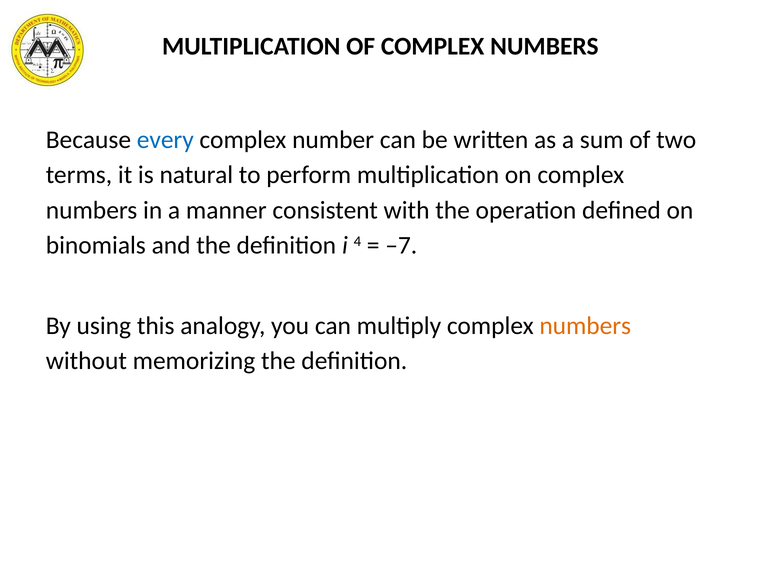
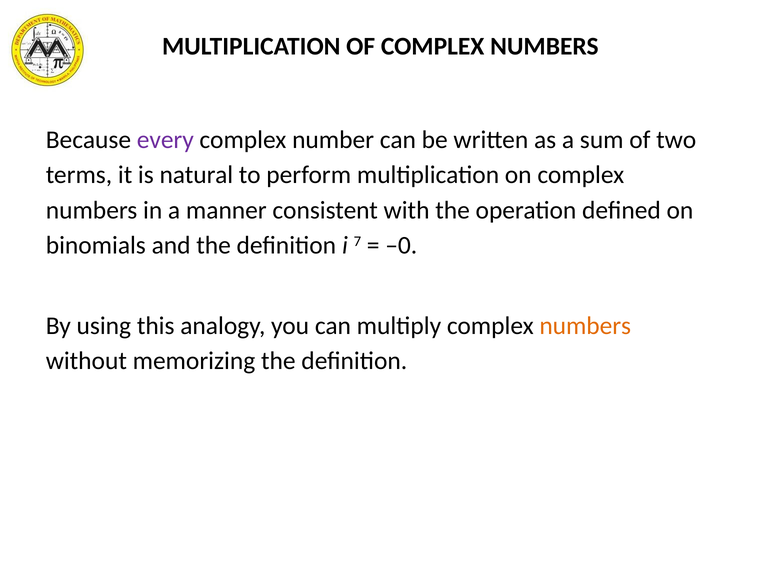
every colour: blue -> purple (165, 140)
4: 4 -> 7 (357, 241)
–7: –7 -> –0 (401, 245)
